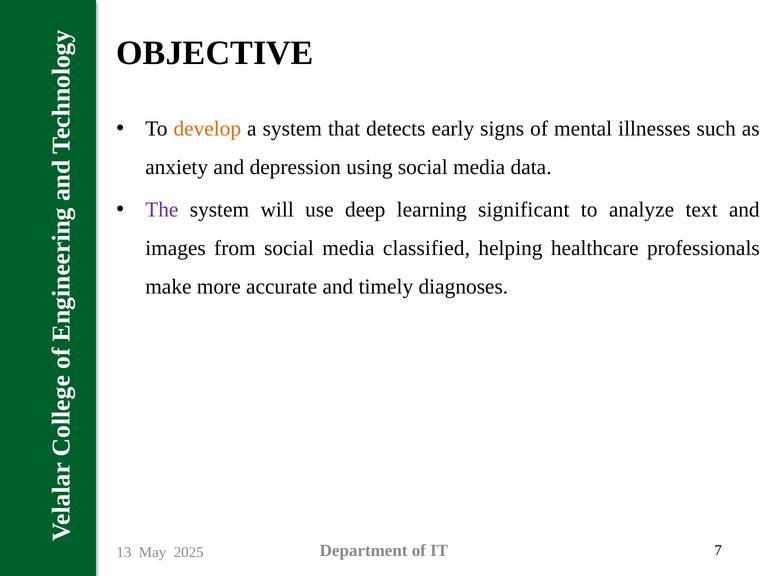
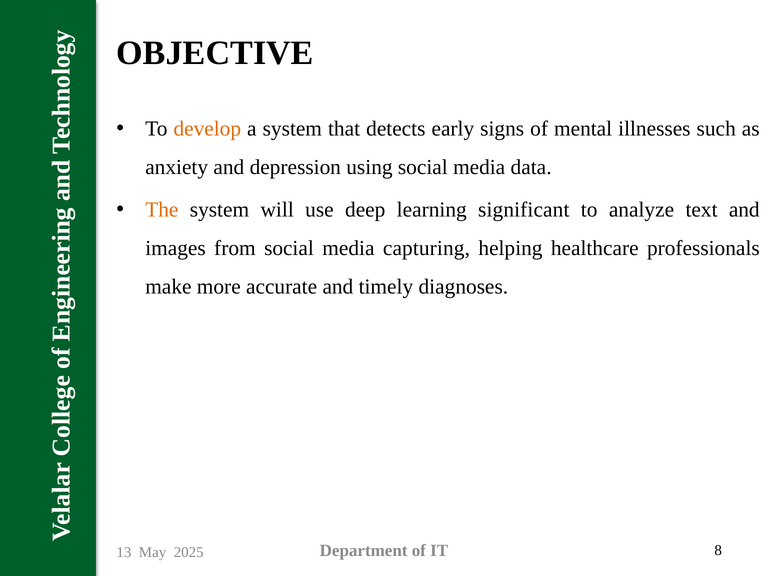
The colour: purple -> orange (162, 210)
classified: classified -> capturing (426, 248)
7: 7 -> 8 (718, 550)
